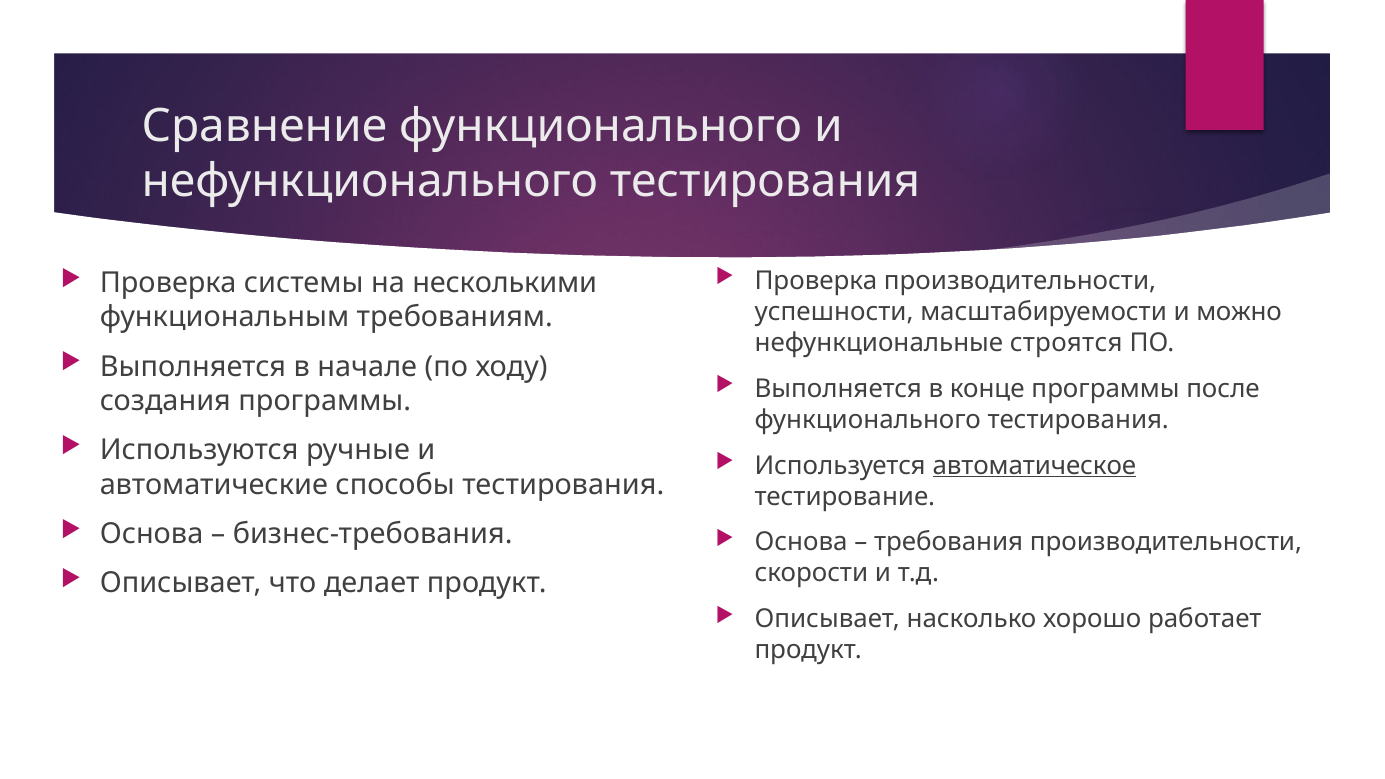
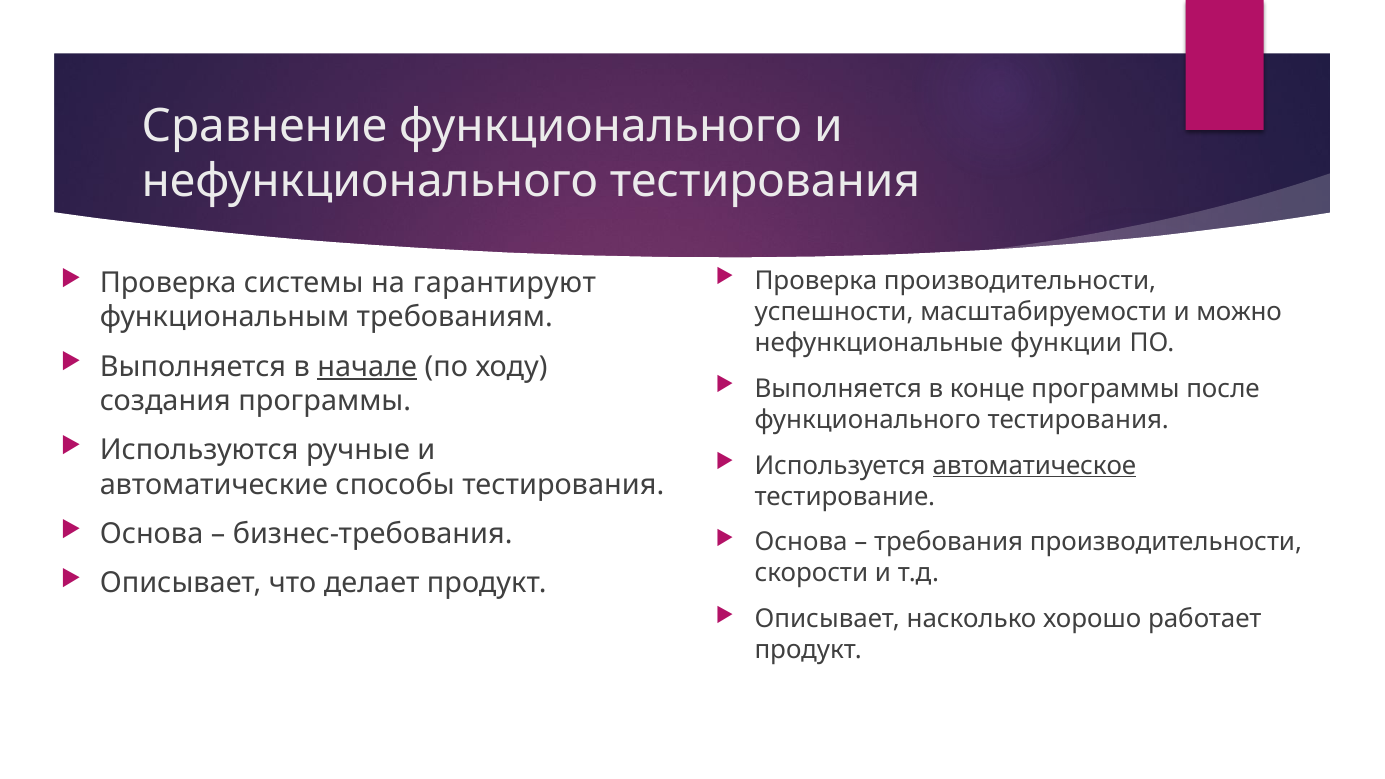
несколькими: несколькими -> гарантируют (504, 283)
строятся: строятся -> функции (1066, 343)
начале underline: none -> present (367, 367)
